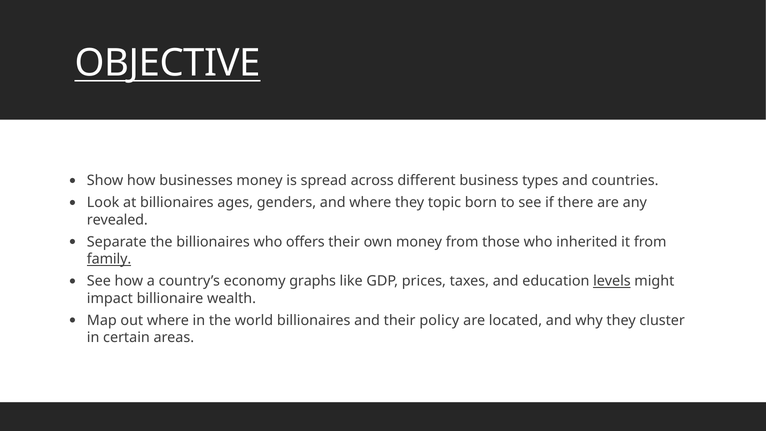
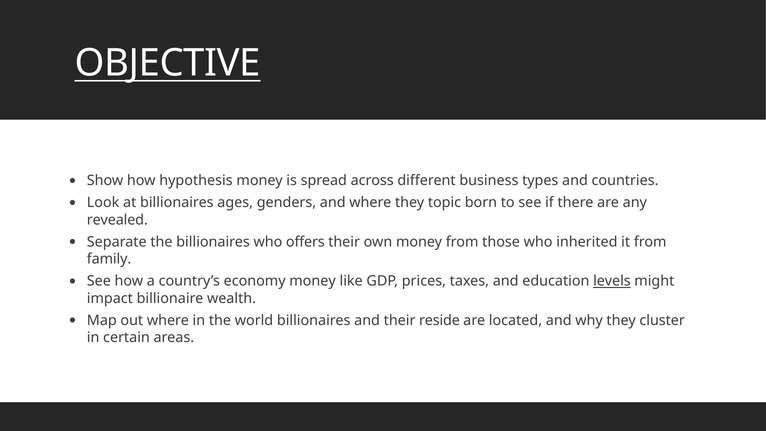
businesses: businesses -> hypothesis (196, 181)
family underline: present -> none (109, 259)
economy graphs: graphs -> money (313, 281)
policy: policy -> reside (439, 320)
